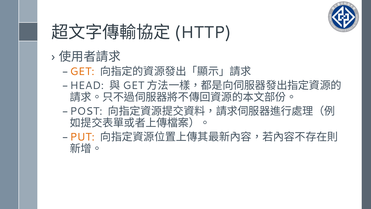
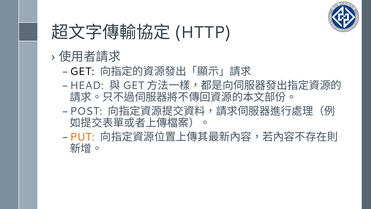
GET colour: orange -> black (82, 72)
